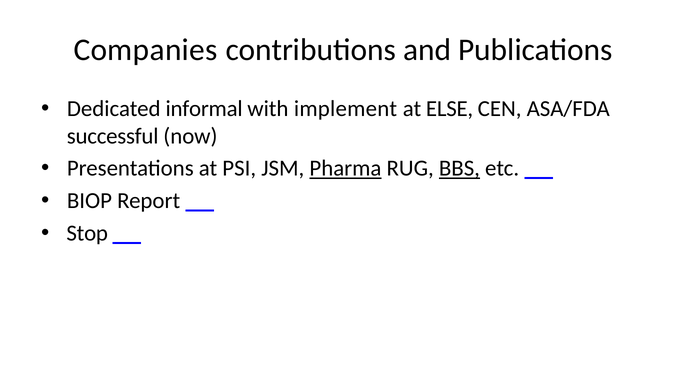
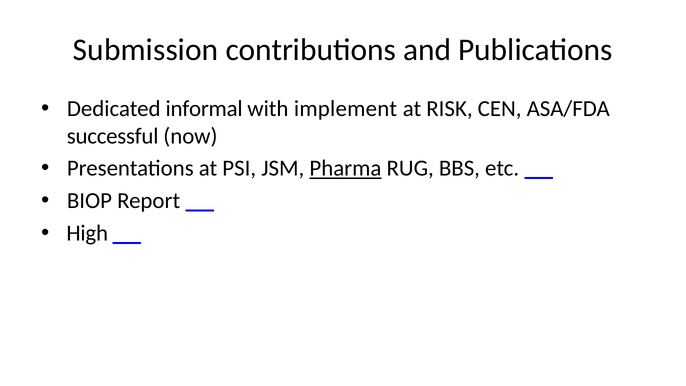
Companies: Companies -> Submission (146, 50)
ELSE: ELSE -> RISK (449, 109)
BBS underline: present -> none (459, 168)
Stop: Stop -> High (87, 233)
